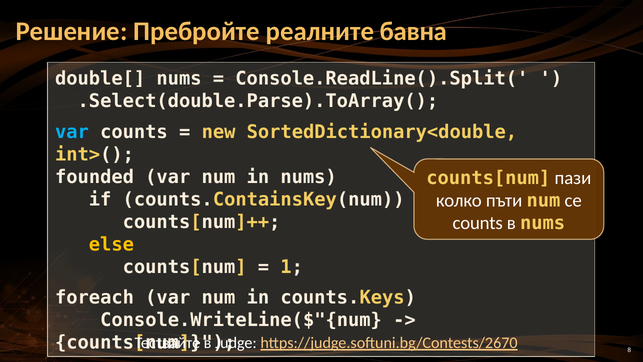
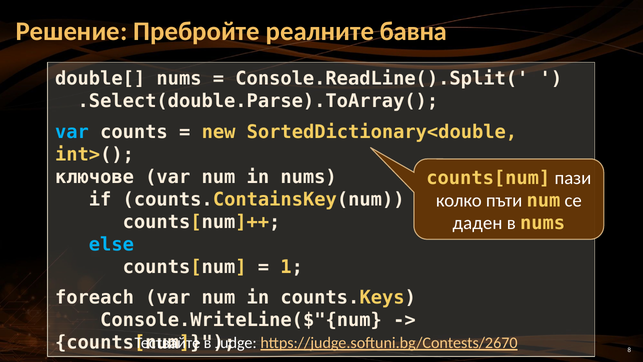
founded: founded -> ключове (95, 177)
counts: counts -> даден (478, 223)
else colour: yellow -> light blue (111, 244)
